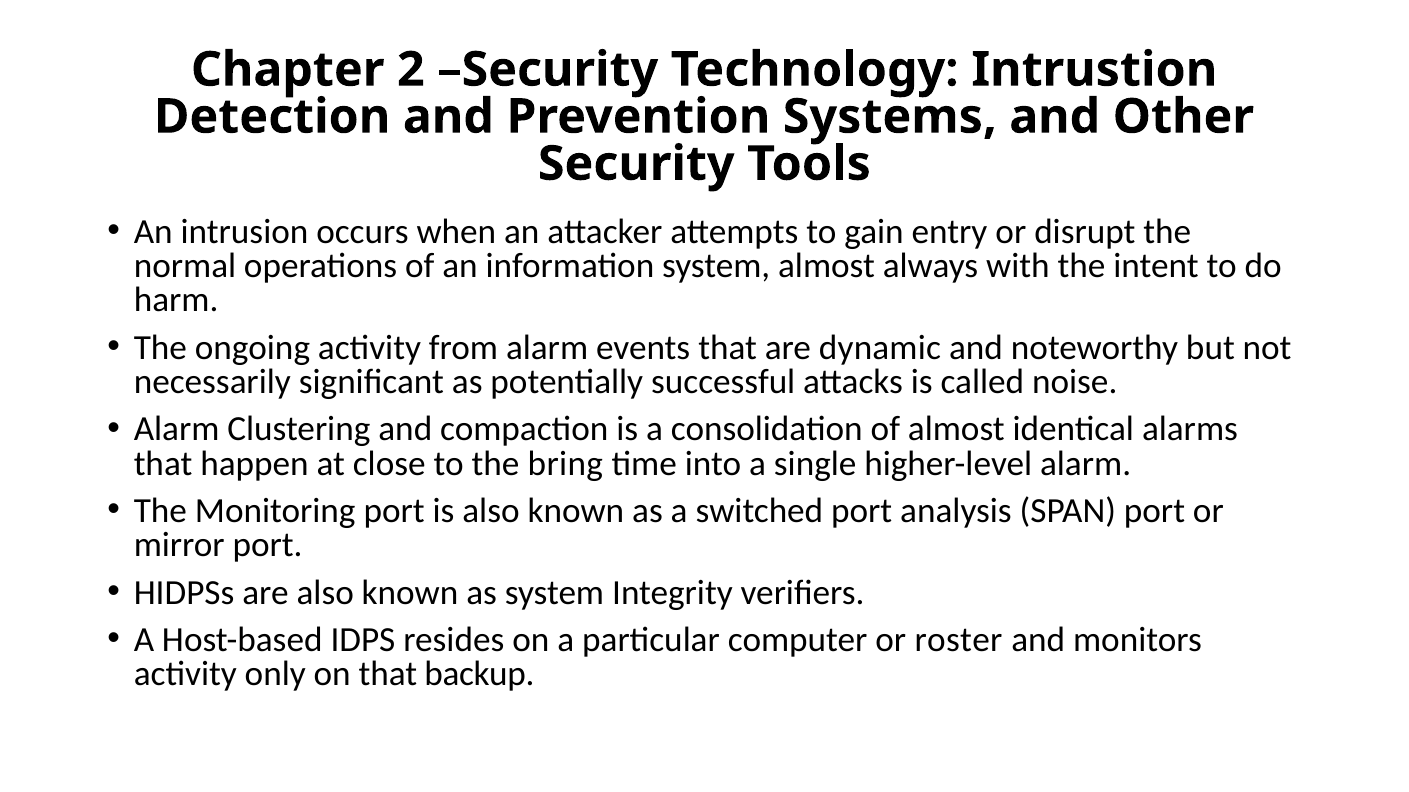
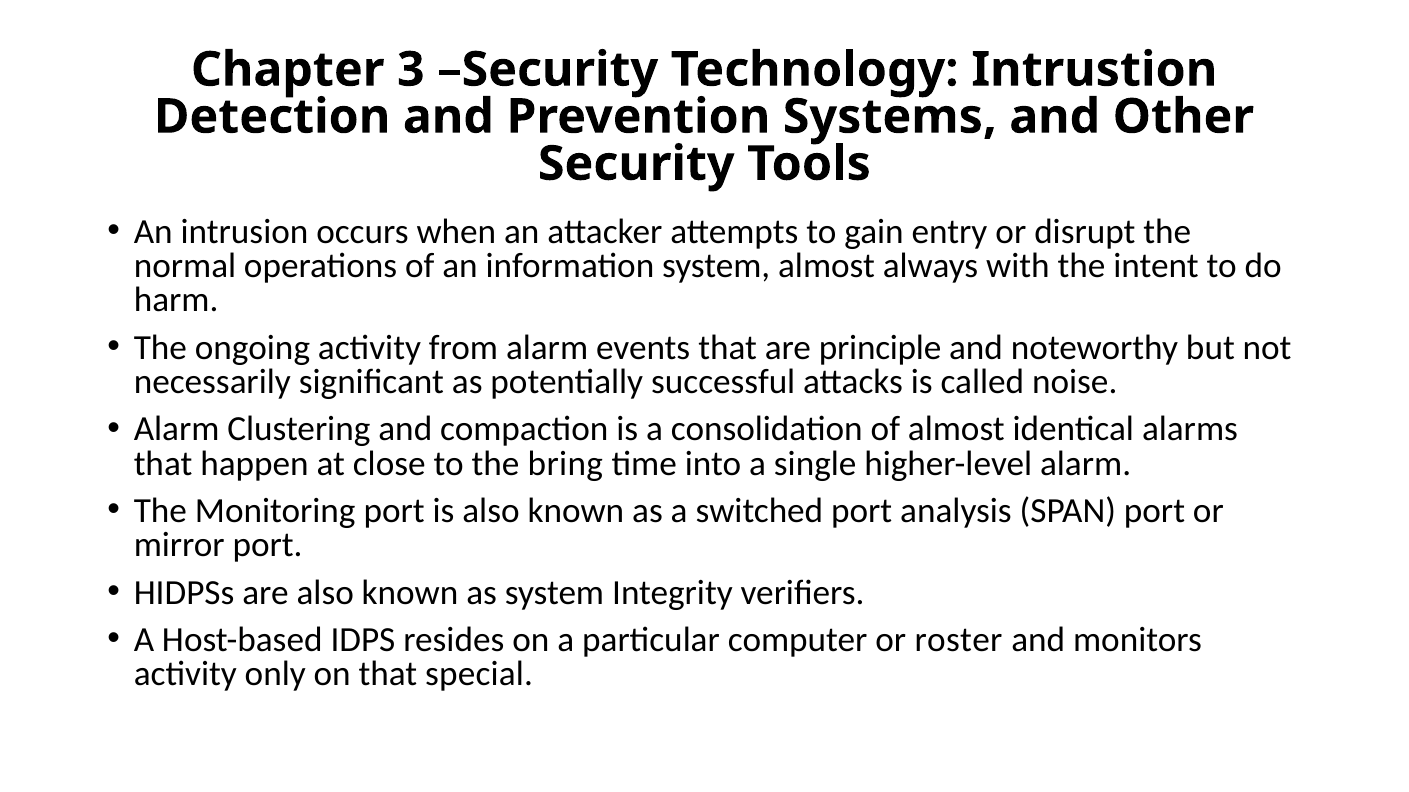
2: 2 -> 3 (411, 70)
dynamic: dynamic -> principle (880, 348)
backup: backup -> special (479, 675)
